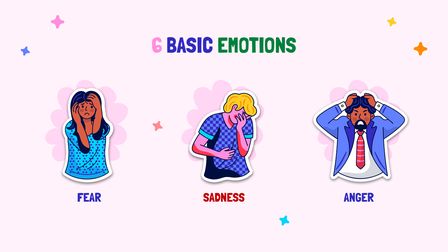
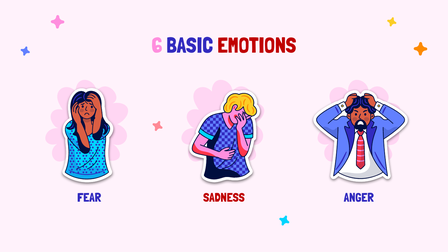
EMOTIONS colour: green -> red (257, 46)
